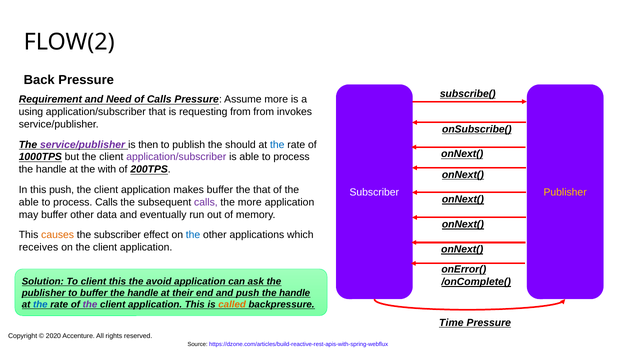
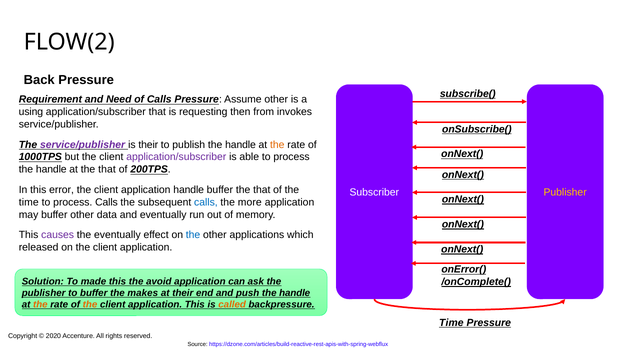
Assume more: more -> other (276, 100)
requesting from: from -> then (240, 112)
is then: then -> their (148, 145)
publish the should: should -> handle (241, 145)
the colour: blue -> orange (277, 145)
at the with: with -> that (107, 170)
this push: push -> error (62, 190)
application makes: makes -> handle (189, 190)
able: able -> time (29, 202)
calls colour: purple -> blue (206, 202)
causes colour: orange -> purple (58, 235)
the subscriber: subscriber -> eventually (117, 235)
receives: receives -> released (39, 248)
To client: client -> made (93, 282)
buffer the handle: handle -> makes (143, 293)
the colour: blue -> orange (40, 305)
the colour: purple -> orange (90, 305)
